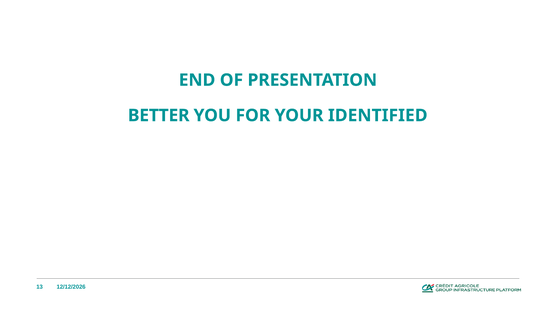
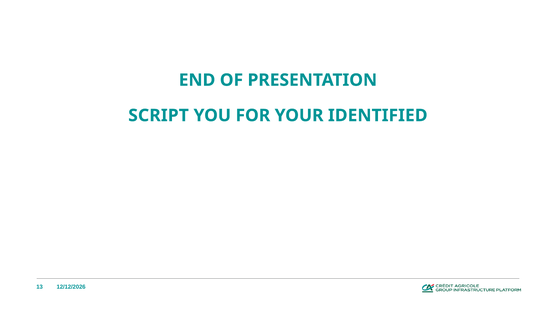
BETTER: BETTER -> SCRIPT (159, 116)
